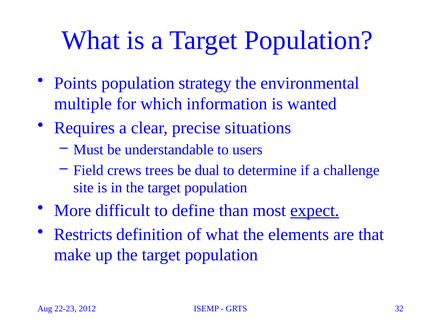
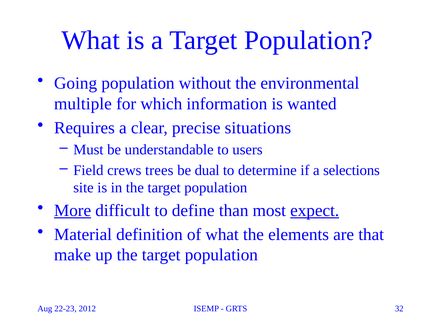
Points: Points -> Going (76, 84)
strategy: strategy -> without (205, 84)
challenge: challenge -> selections (351, 171)
More underline: none -> present (73, 211)
Restricts: Restricts -> Material (83, 235)
